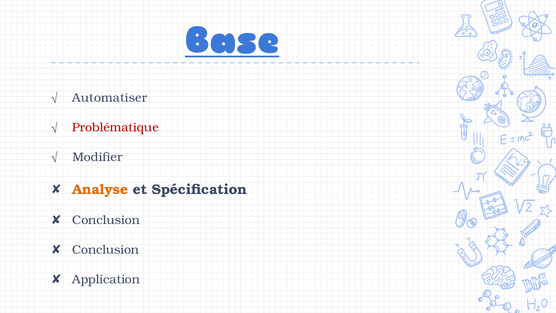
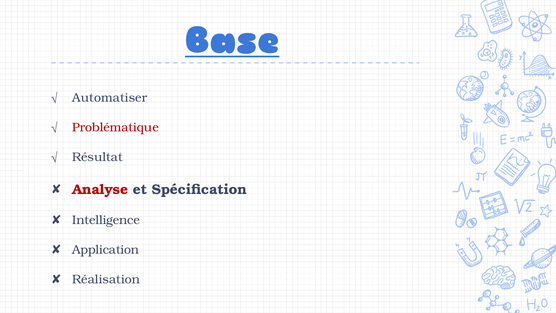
Modifier: Modifier -> Résultat (98, 157)
Analyse colour: orange -> red (100, 190)
Conclusion: Conclusion -> Intelligence (106, 220)
Conclusion: Conclusion -> Application (106, 250)
Application: Application -> Réalisation (106, 279)
